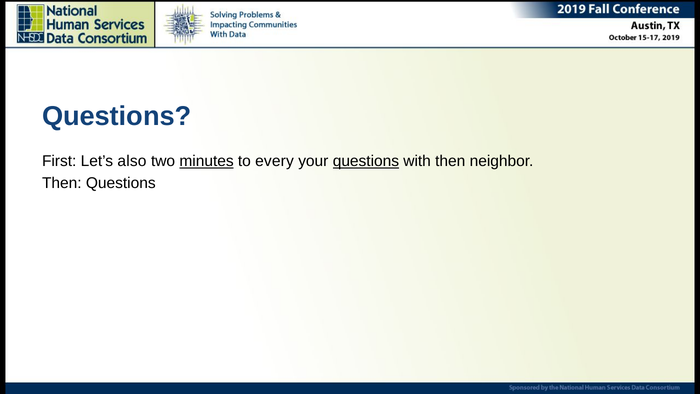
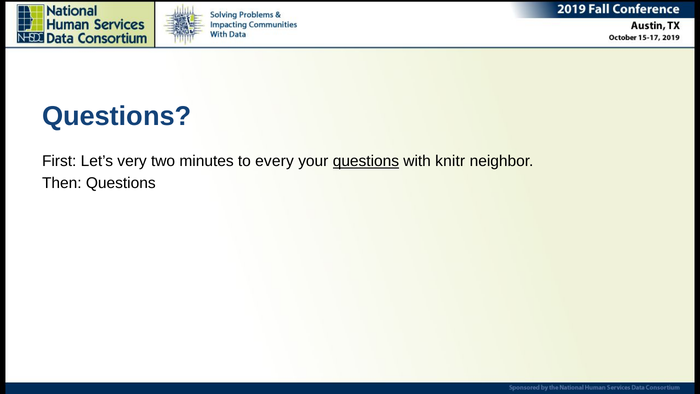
also: also -> very (132, 161)
minutes underline: present -> none (207, 161)
with then: then -> knitr (450, 161)
